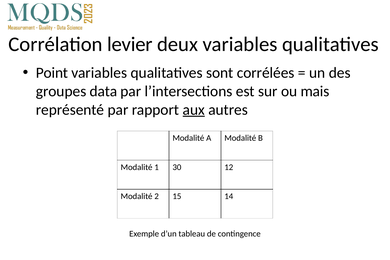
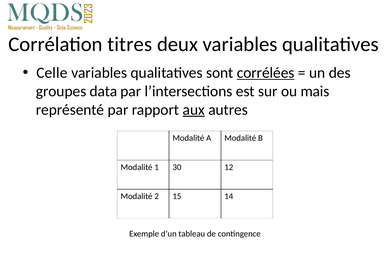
levier: levier -> titres (130, 44)
Point: Point -> Celle (52, 73)
corrélées underline: none -> present (266, 73)
